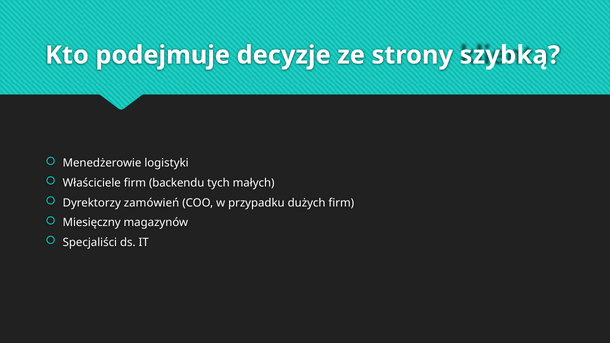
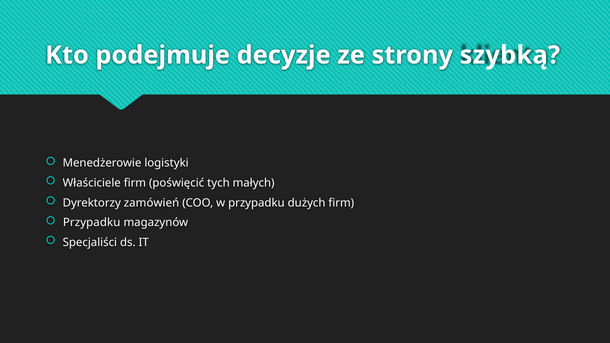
backendu: backendu -> poświęcić (177, 183)
Miesięczny: Miesięczny -> Przypadku (92, 223)
